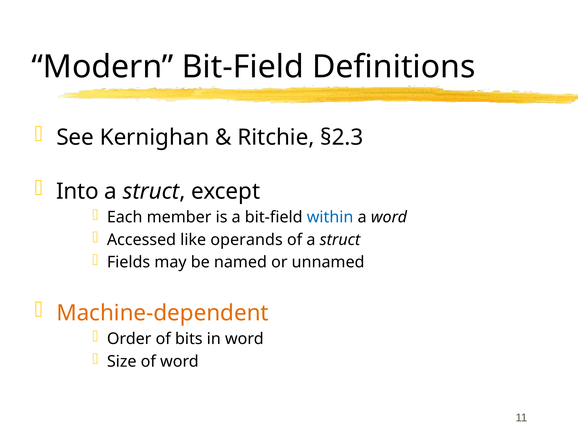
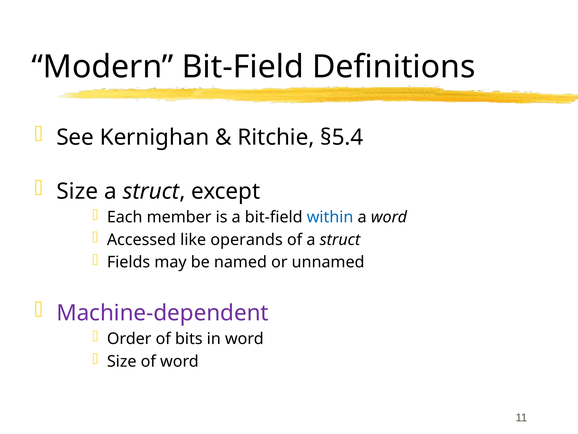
§2.3: §2.3 -> §5.4 (342, 137)
Into: Into -> Size (77, 191)
Machine-dependent colour: orange -> purple (163, 313)
